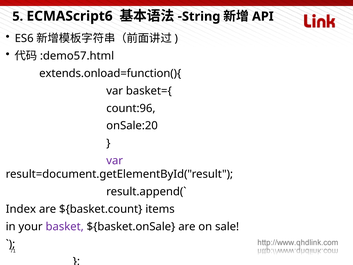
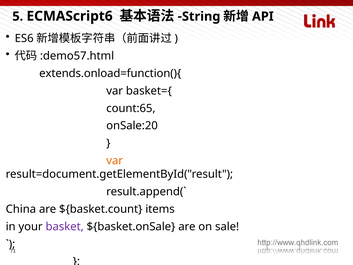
count:96: count:96 -> count:65 (131, 108)
var colour: purple -> orange (115, 161)
Index: Index -> China (21, 209)
